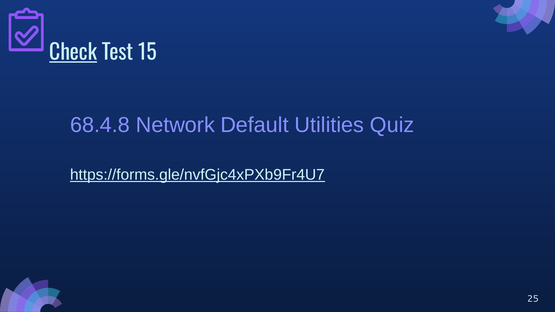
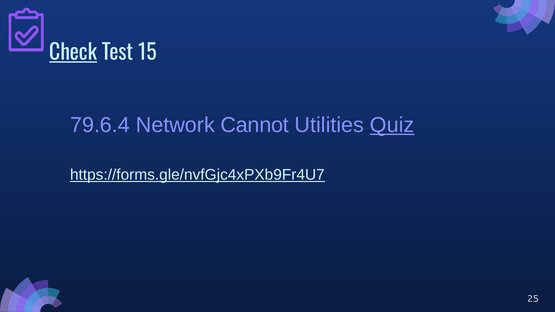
68.4.8: 68.4.8 -> 79.6.4 (100, 125)
Default: Default -> Cannot (255, 125)
Quiz underline: none -> present (392, 125)
